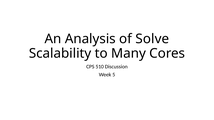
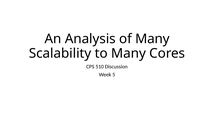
of Solve: Solve -> Many (152, 39)
